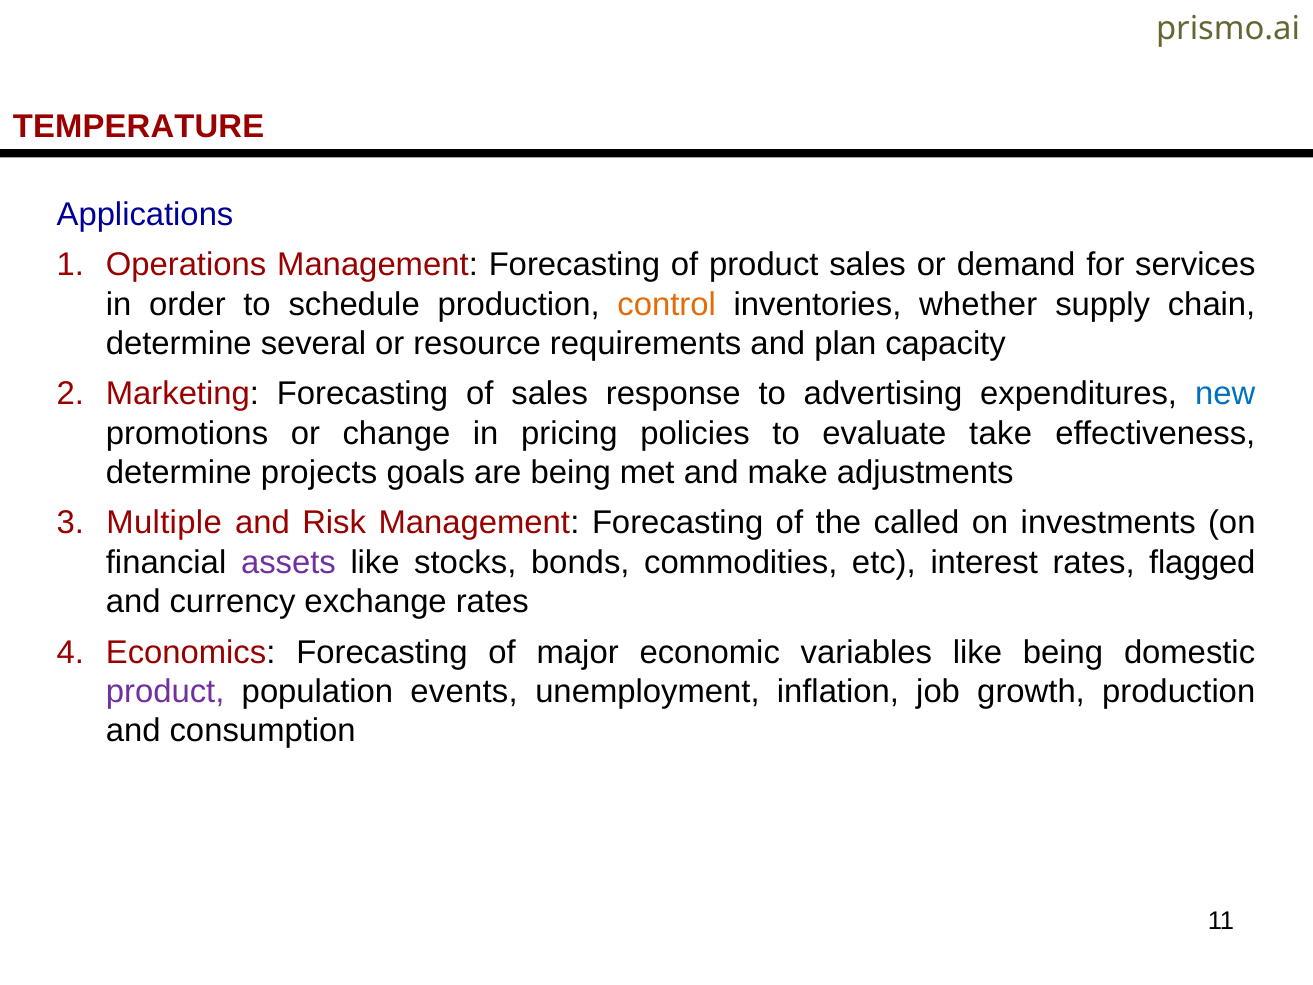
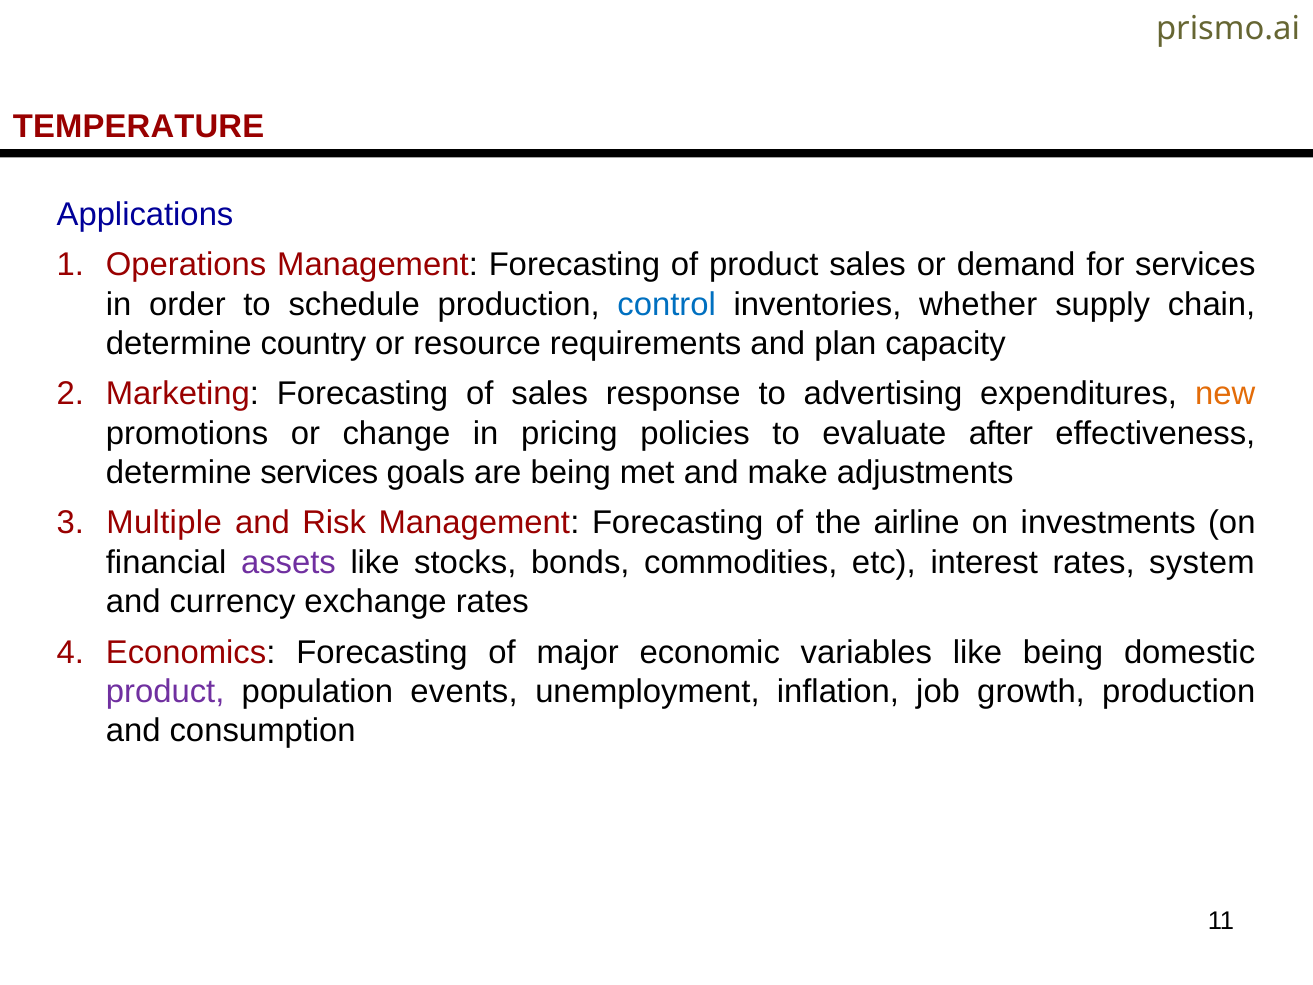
control colour: orange -> blue (667, 304)
several: several -> country (314, 344)
new colour: blue -> orange (1225, 394)
take: take -> after (1001, 433)
determine projects: projects -> services (319, 473)
called: called -> airline (917, 523)
flagged: flagged -> system (1202, 562)
